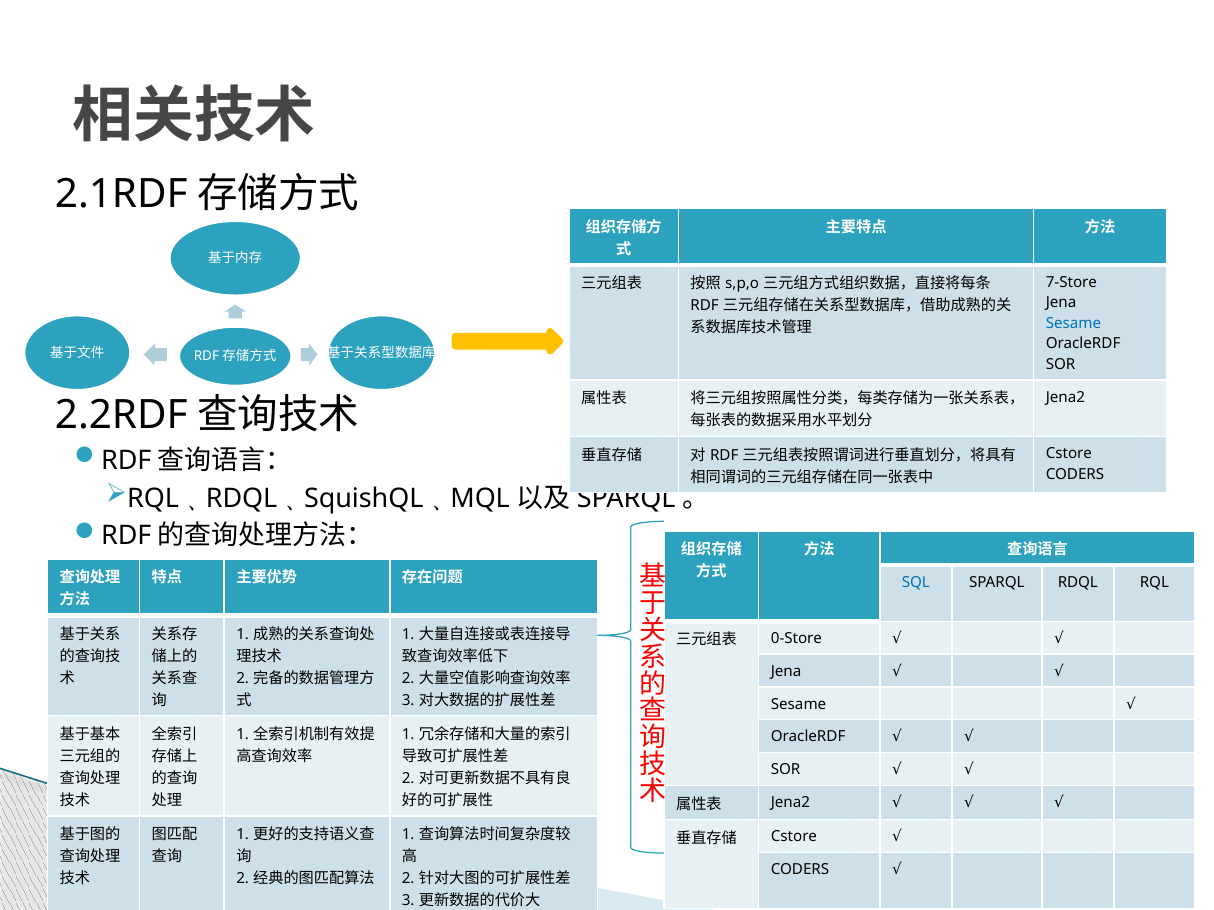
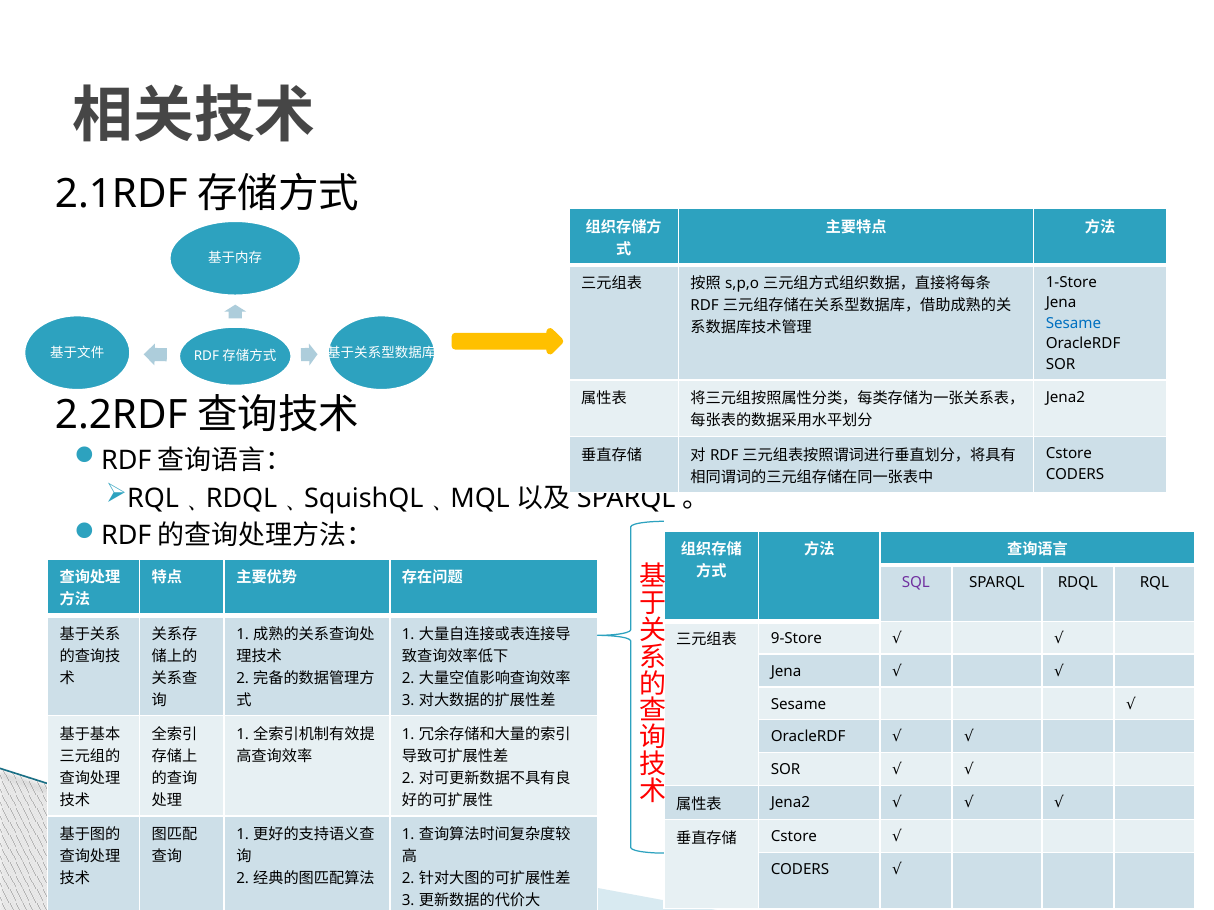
7-Store: 7-Store -> 1-Store (1071, 282)
SQL colour: blue -> purple (916, 583)
0-Store: 0-Store -> 9-Store (796, 639)
